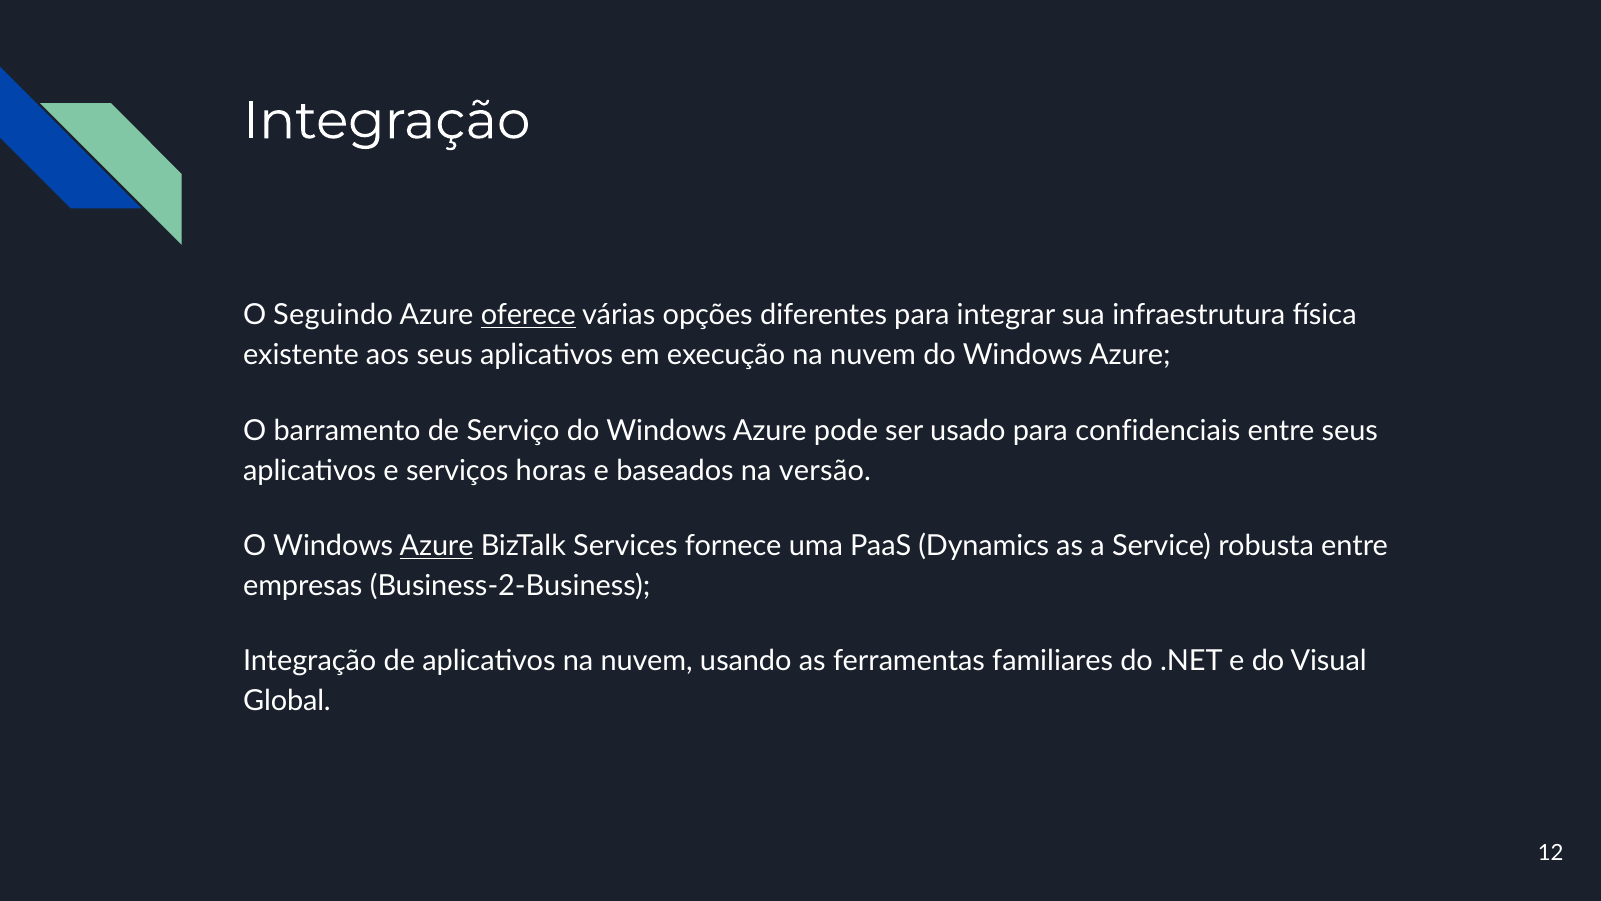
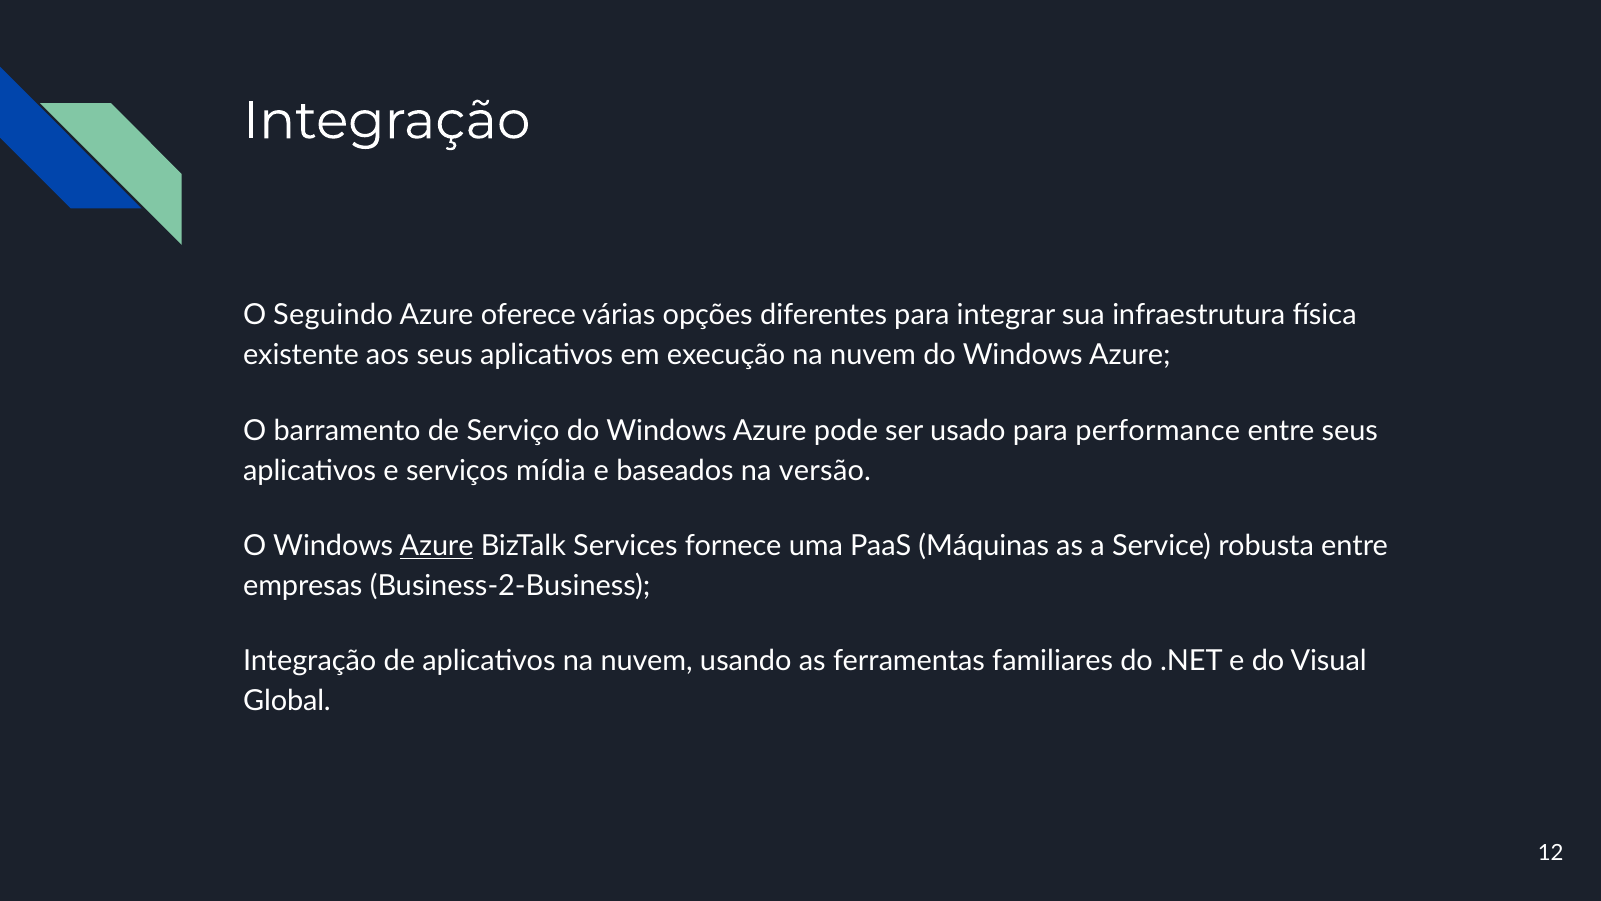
oferece underline: present -> none (528, 315)
confidenciais: confidenciais -> performance (1158, 430)
horas: horas -> mídia (551, 470)
Dynamics: Dynamics -> Máquinas (984, 546)
